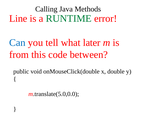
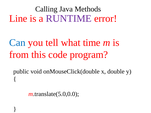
RUNTIME colour: green -> purple (69, 19)
later: later -> time (92, 43)
between: between -> program (89, 55)
